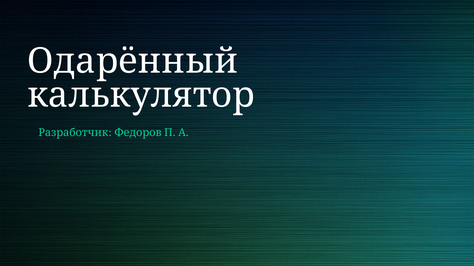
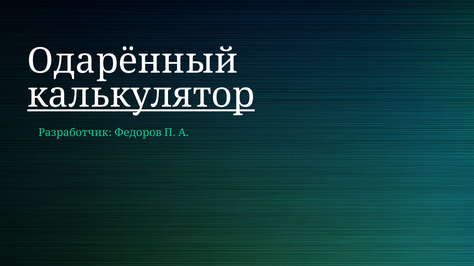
калькулятор underline: none -> present (141, 95)
